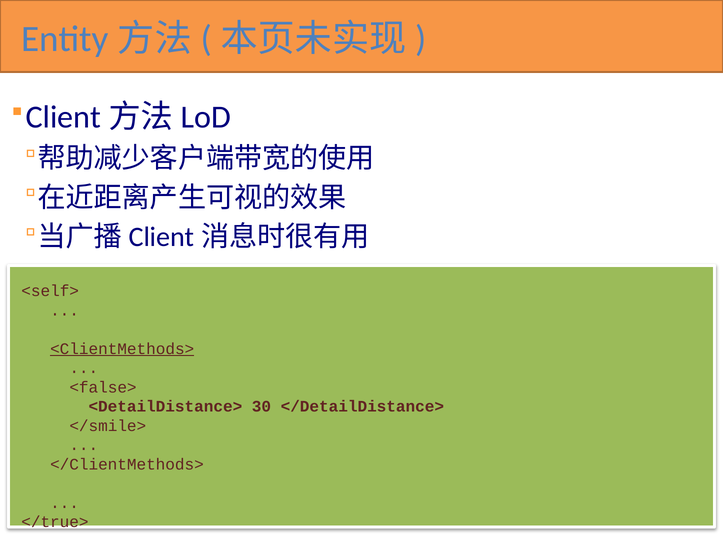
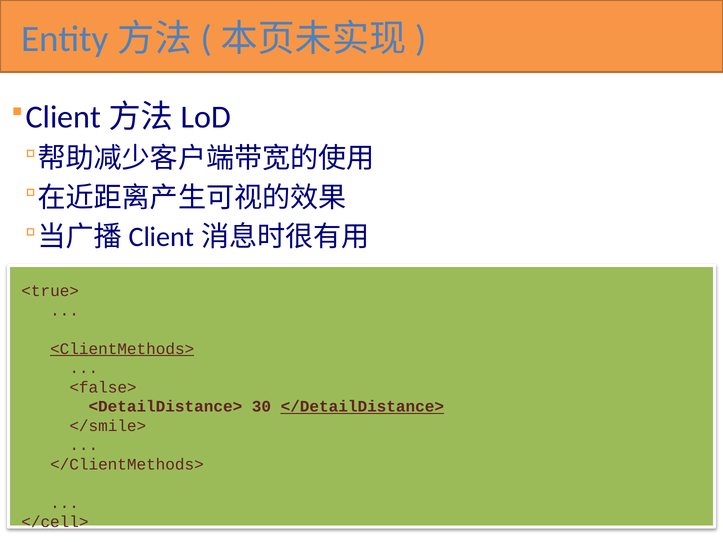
<self>: <self> -> <true> (50, 291)
</DetailDistance> underline: none -> present (362, 407)
</true>: </true> -> </cell> (55, 522)
